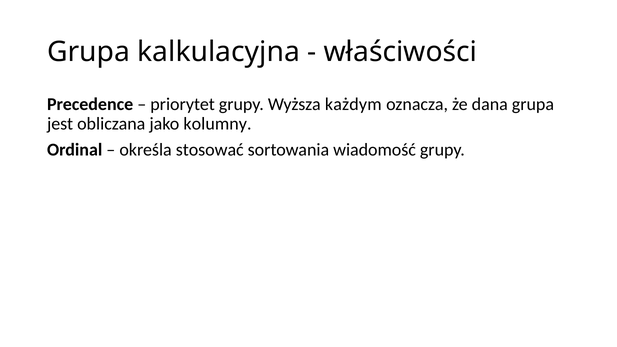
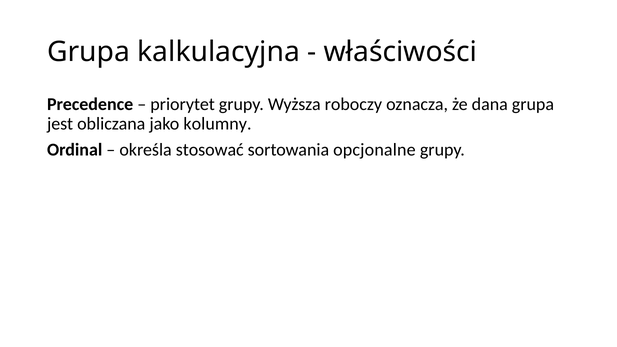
każdym: każdym -> roboczy (353, 104)
wiadomość: wiadomość -> opcjonalne (374, 150)
